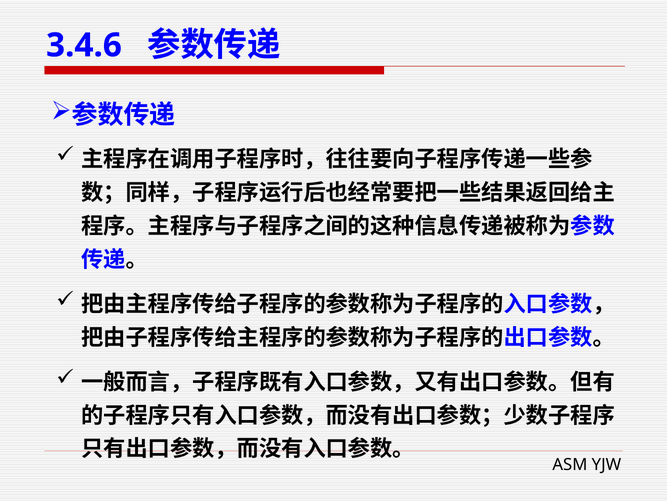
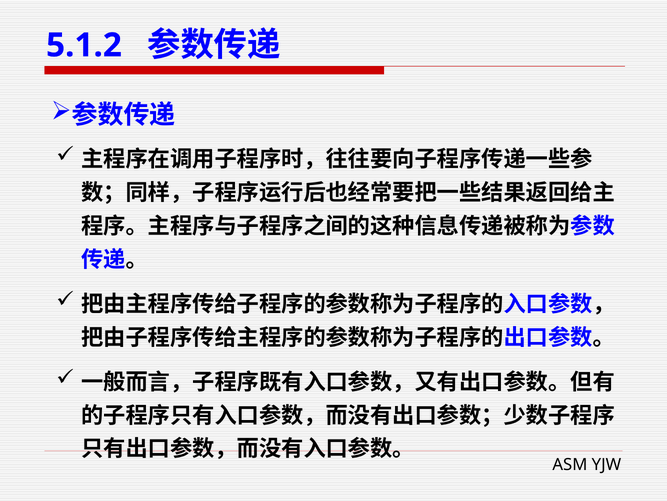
3.4.6: 3.4.6 -> 5.1.2 (84, 45)
